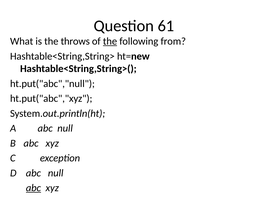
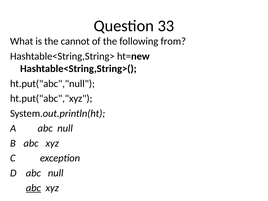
61: 61 -> 33 (166, 26)
throws: throws -> cannot (75, 41)
the underline: present -> none (110, 41)
